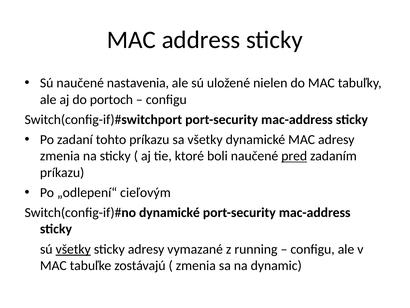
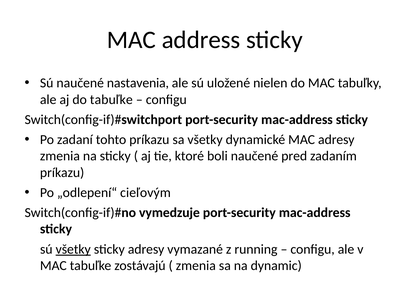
do portoch: portoch -> tabuľke (111, 99)
pred underline: present -> none (294, 156)
dynamické: dynamické -> vymedzuje (169, 212)
